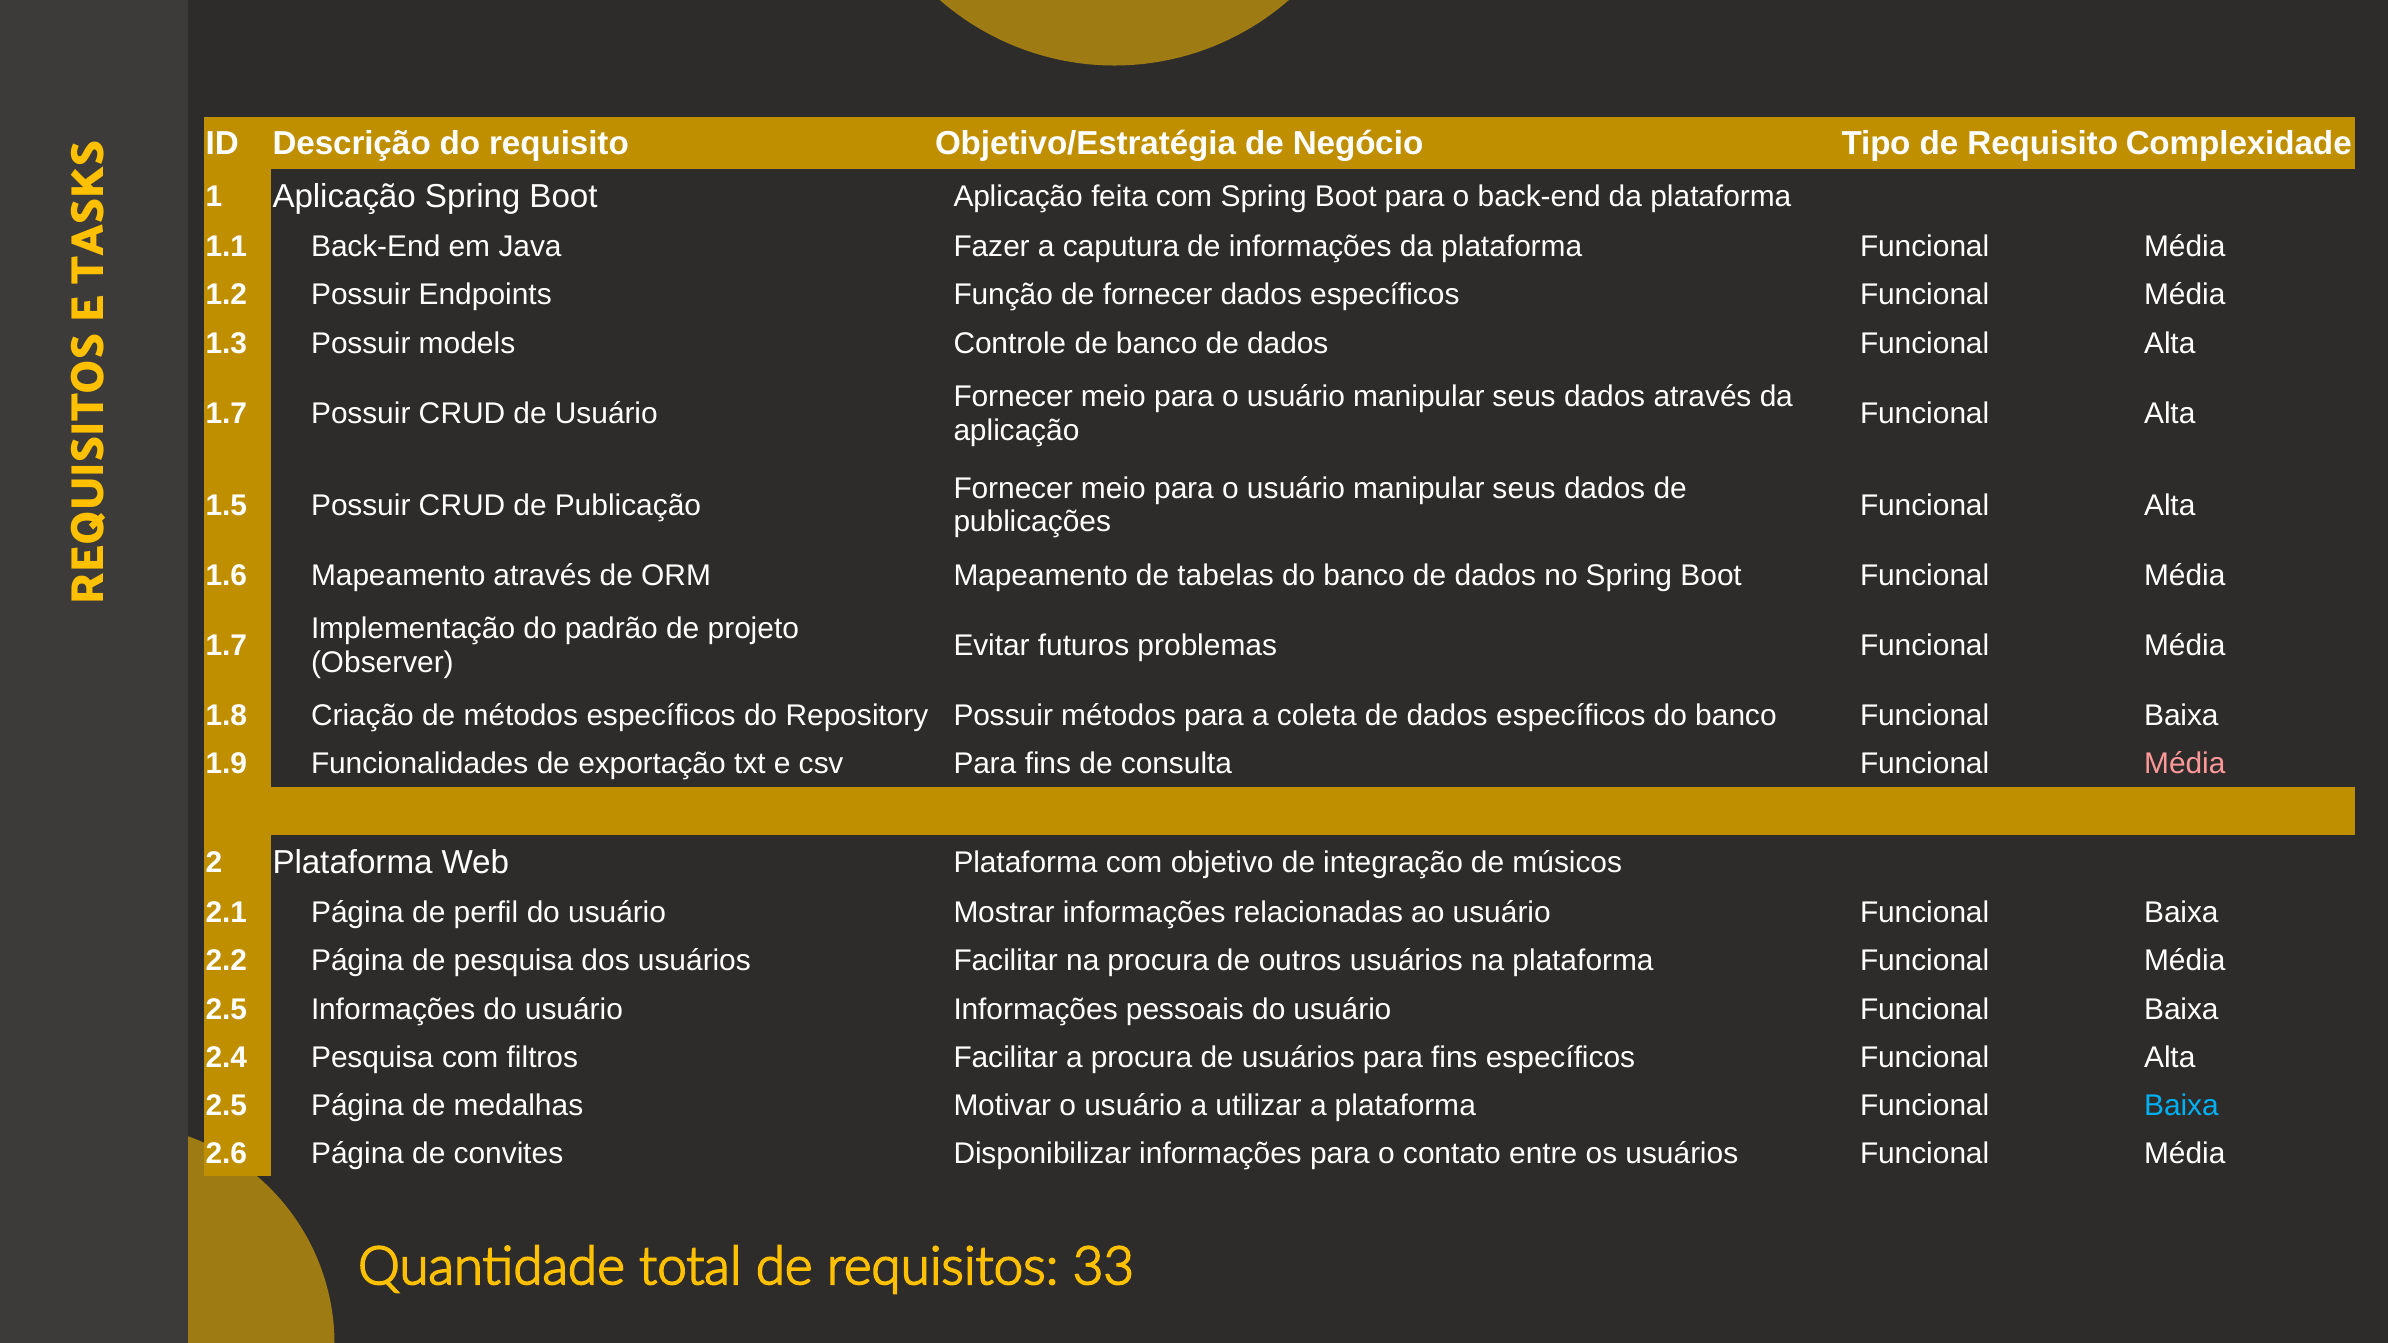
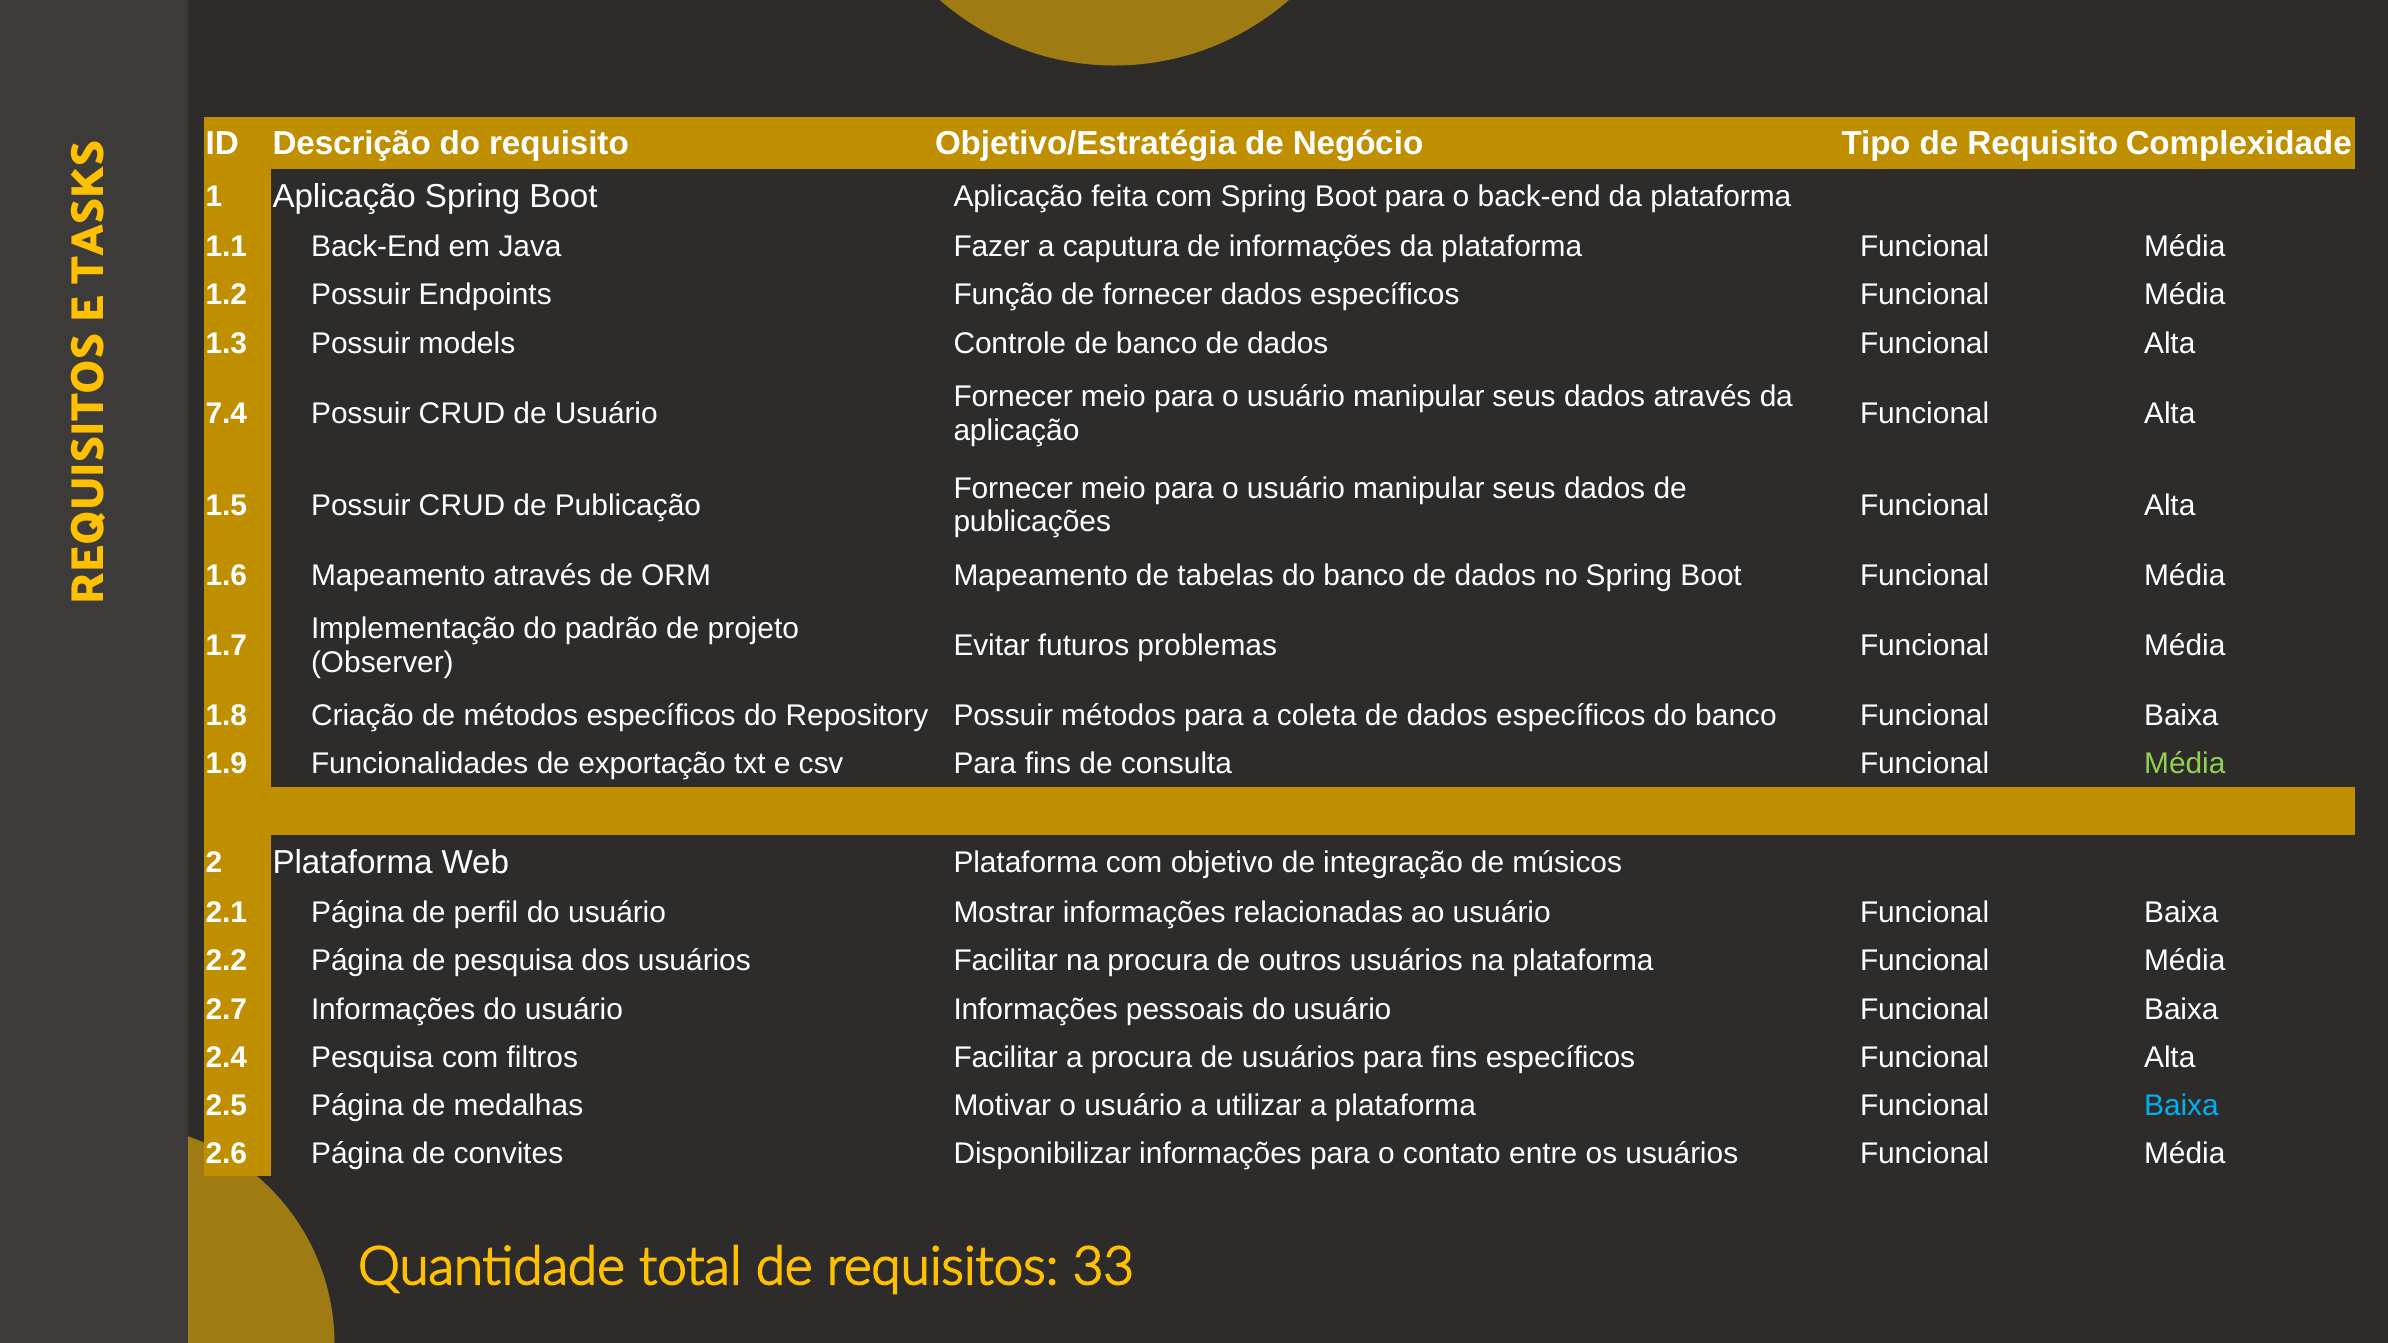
1.7: 1.7 -> 7.4 (226, 414)
Média colour: pink -> light green (2185, 764)
2.5: 2.5 -> 2.7 (226, 1010)
